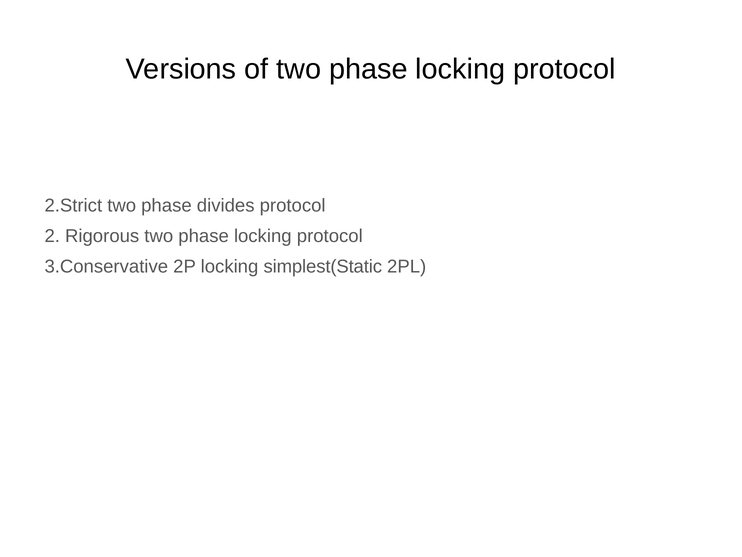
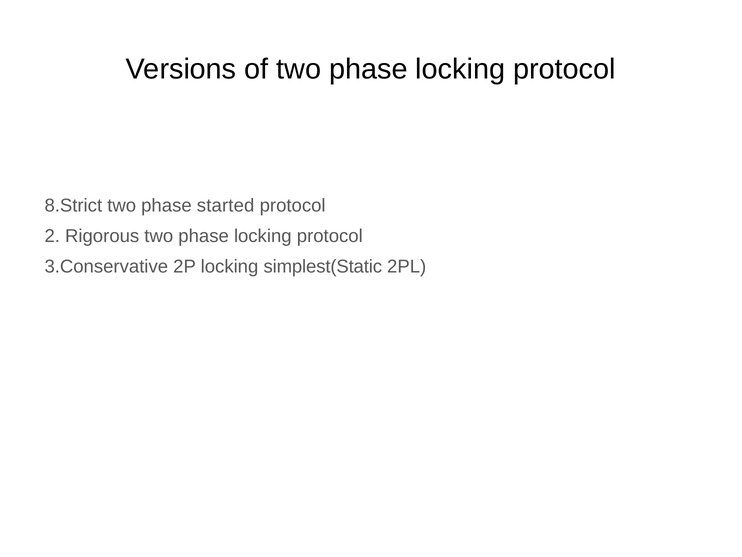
2.Strict: 2.Strict -> 8.Strict (73, 205)
divides: divides -> started (226, 205)
